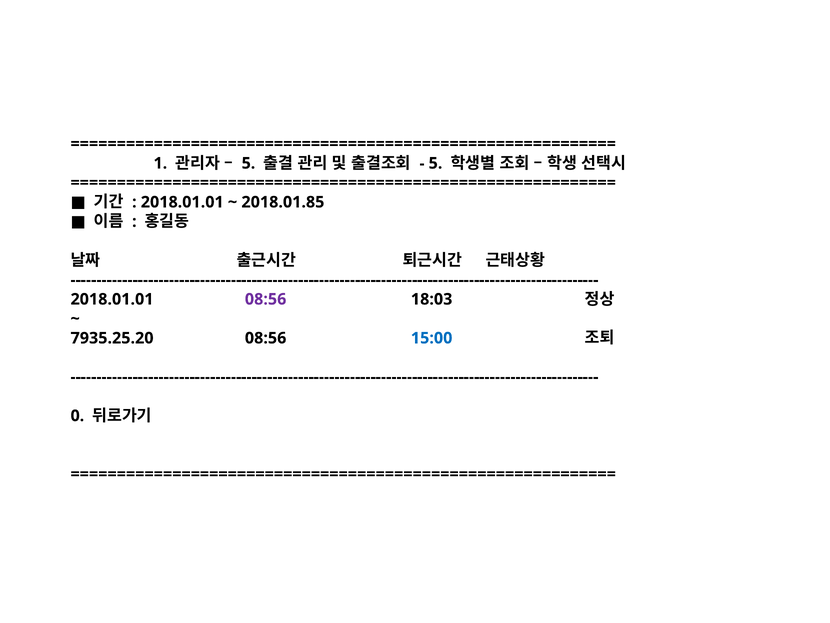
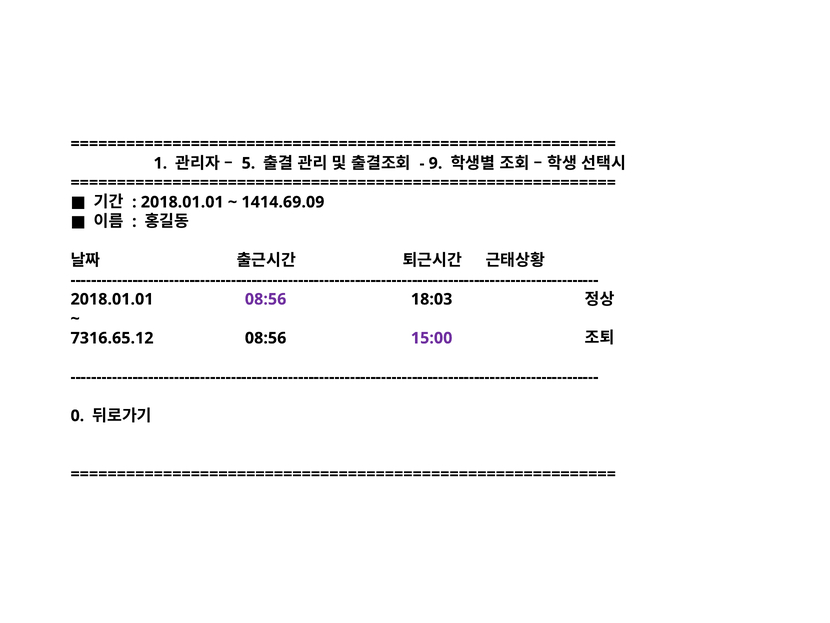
5: 5 -> 9 (435, 163)
2018.01.85: 2018.01.85 -> 1414.69.09 (283, 202)
7935.25.20: 7935.25.20 -> 7316.65.12 (112, 338)
15:00 colour: blue -> purple (432, 338)
